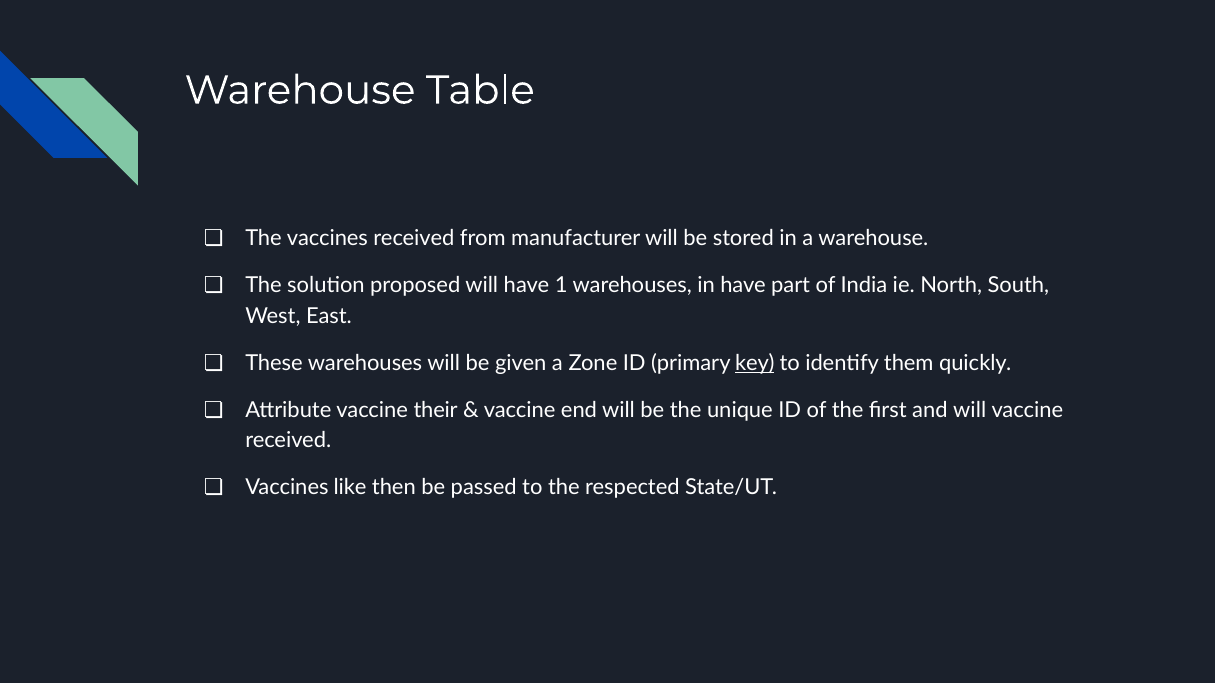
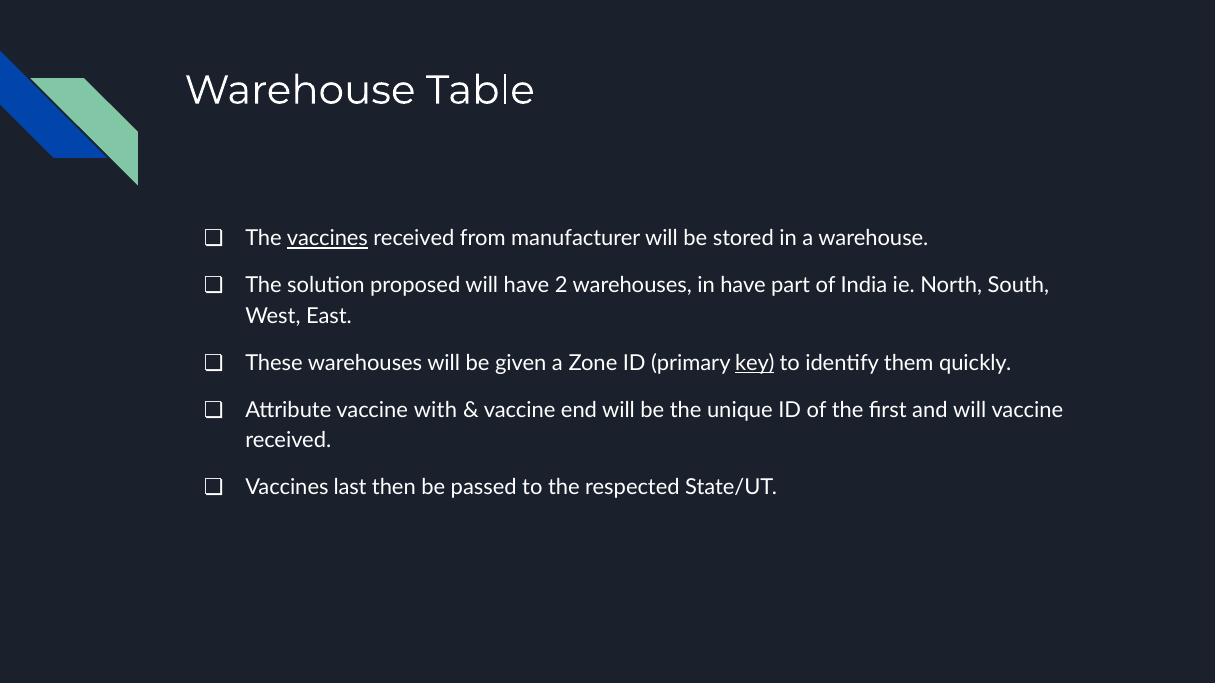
vaccines underline: none -> present (327, 239)
1: 1 -> 2 (561, 286)
their: their -> with (435, 410)
like: like -> last (350, 488)
